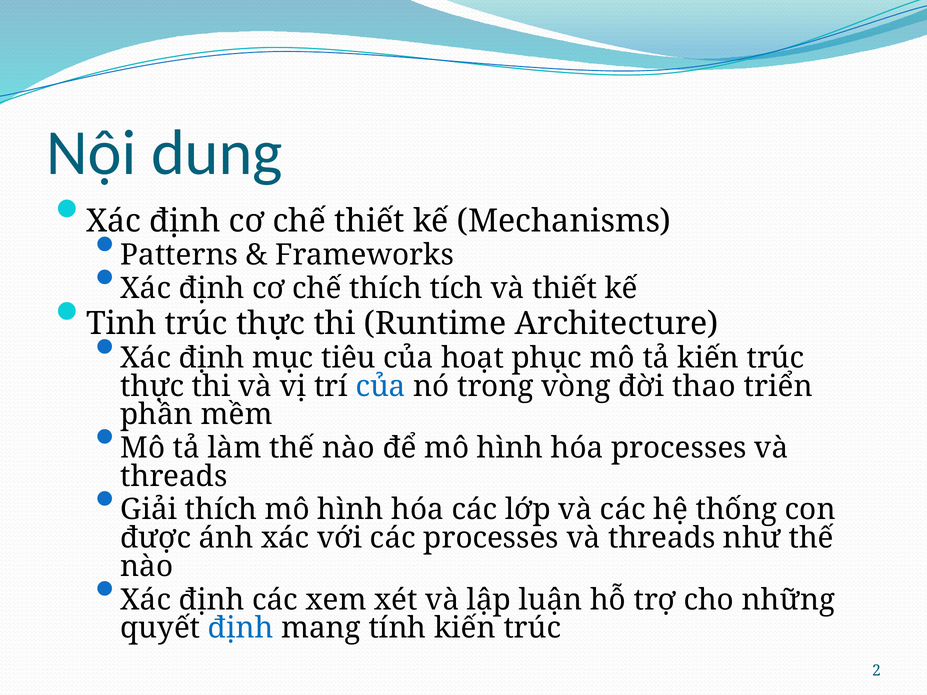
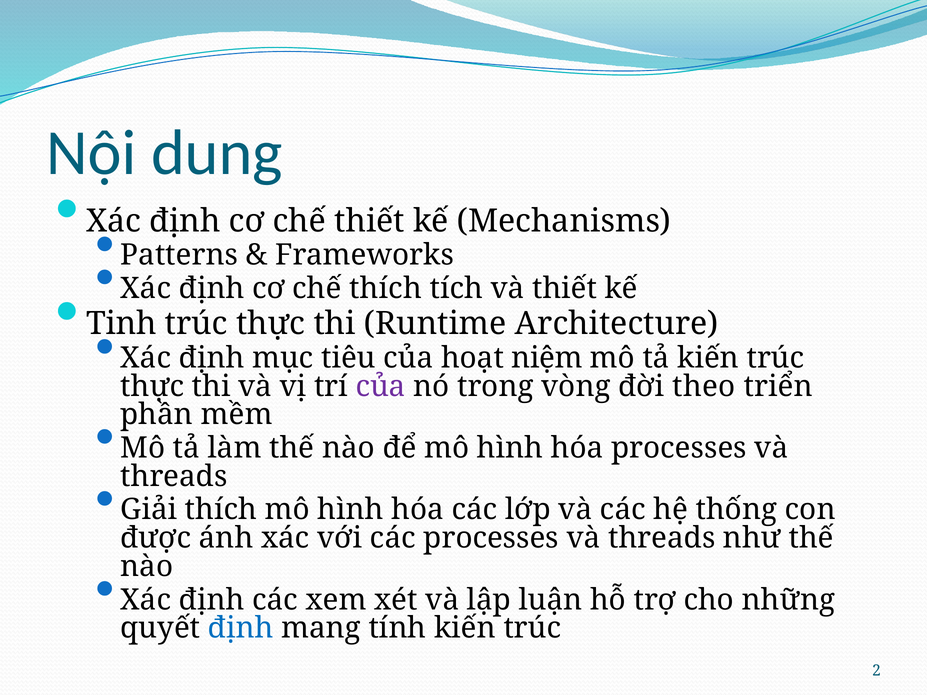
phục: phục -> niệm (547, 358)
của colour: blue -> purple (381, 386)
thao: thao -> theo (704, 386)
